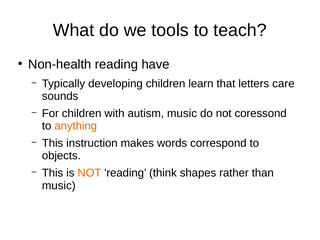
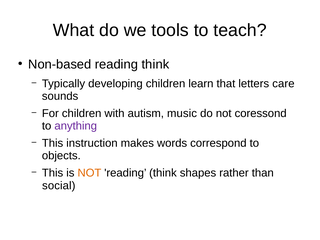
Non-health: Non-health -> Non-based (60, 64)
have: have -> think (155, 64)
anything colour: orange -> purple (76, 126)
music: music -> social (59, 186)
